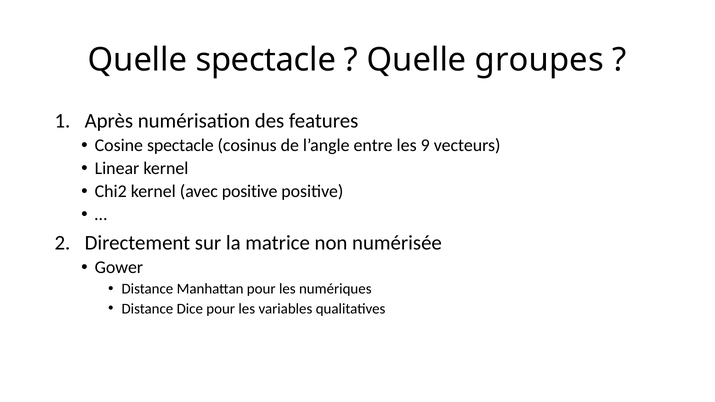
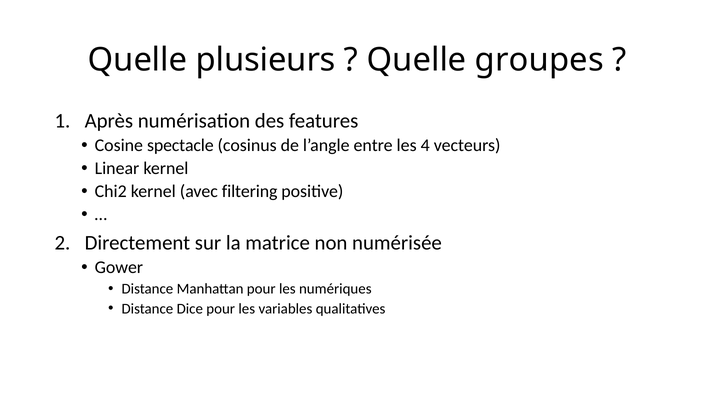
Quelle spectacle: spectacle -> plusieurs (266, 60)
9: 9 -> 4 (425, 145)
avec positive: positive -> filtering (250, 192)
